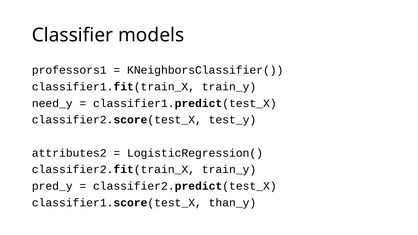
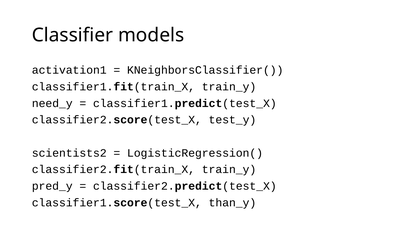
professors1: professors1 -> activation1 (69, 70)
attributes2: attributes2 -> scientists2 (69, 153)
